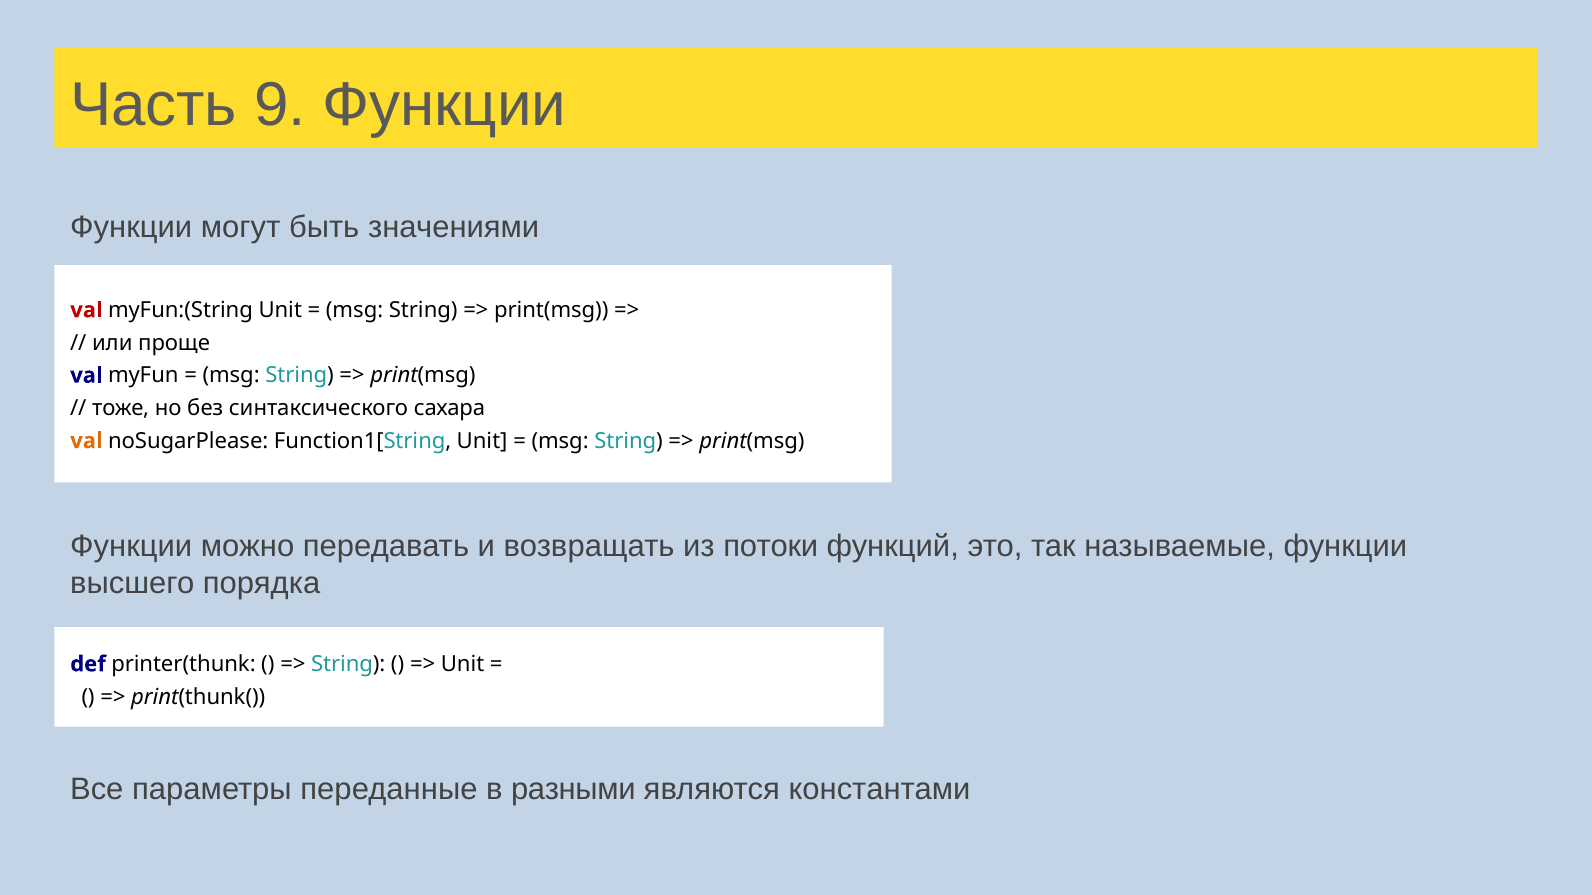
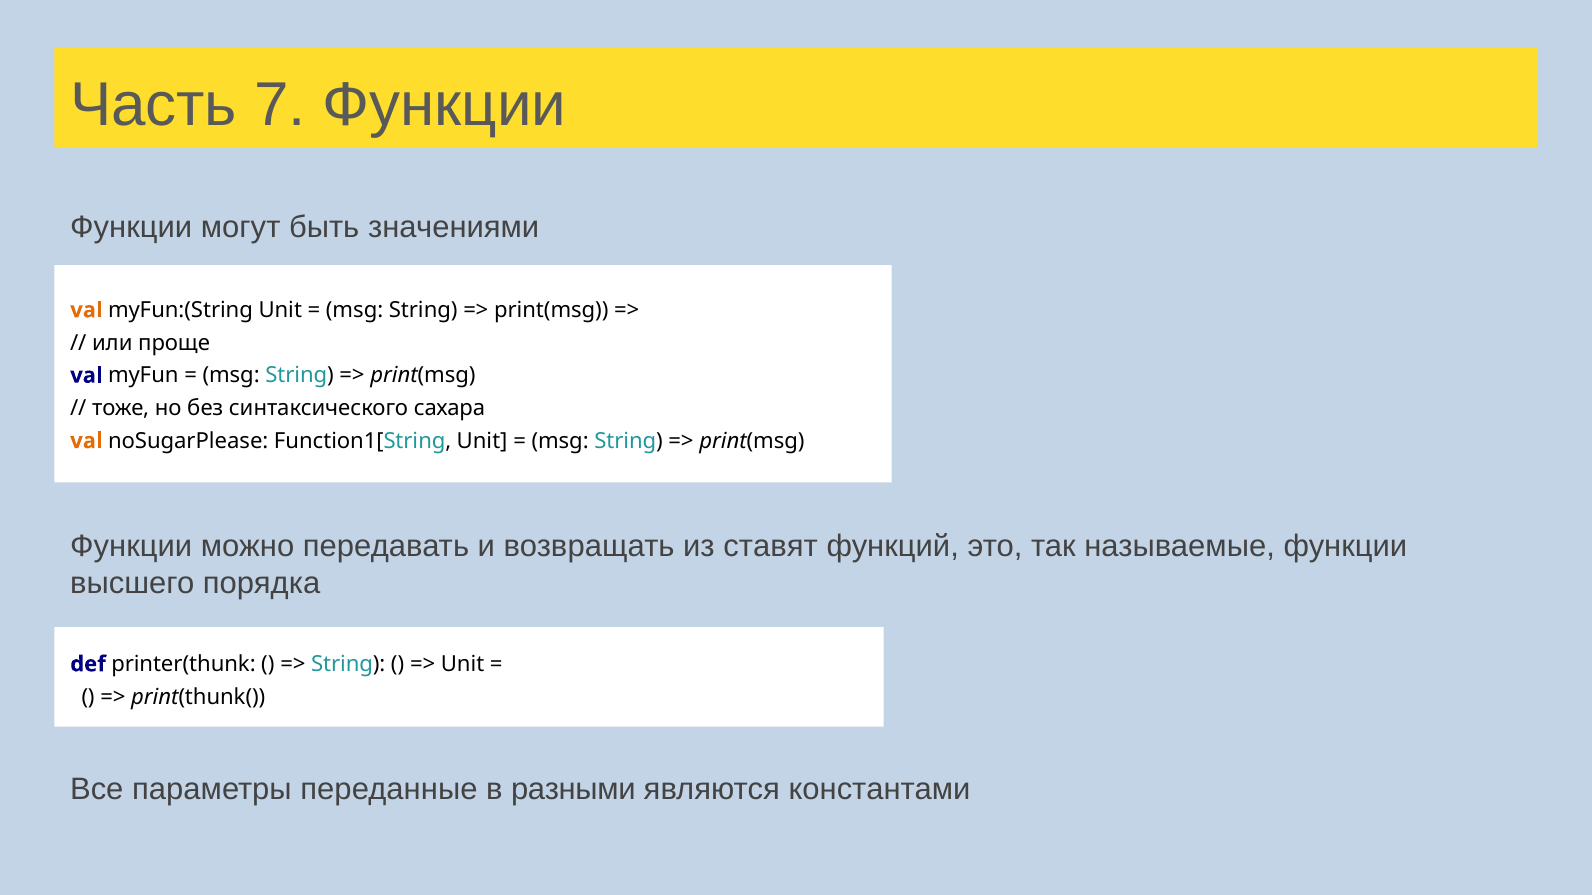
9: 9 -> 7 (280, 106)
val colour: red -> orange (86, 310)
потоки: потоки -> ставят (771, 547)
